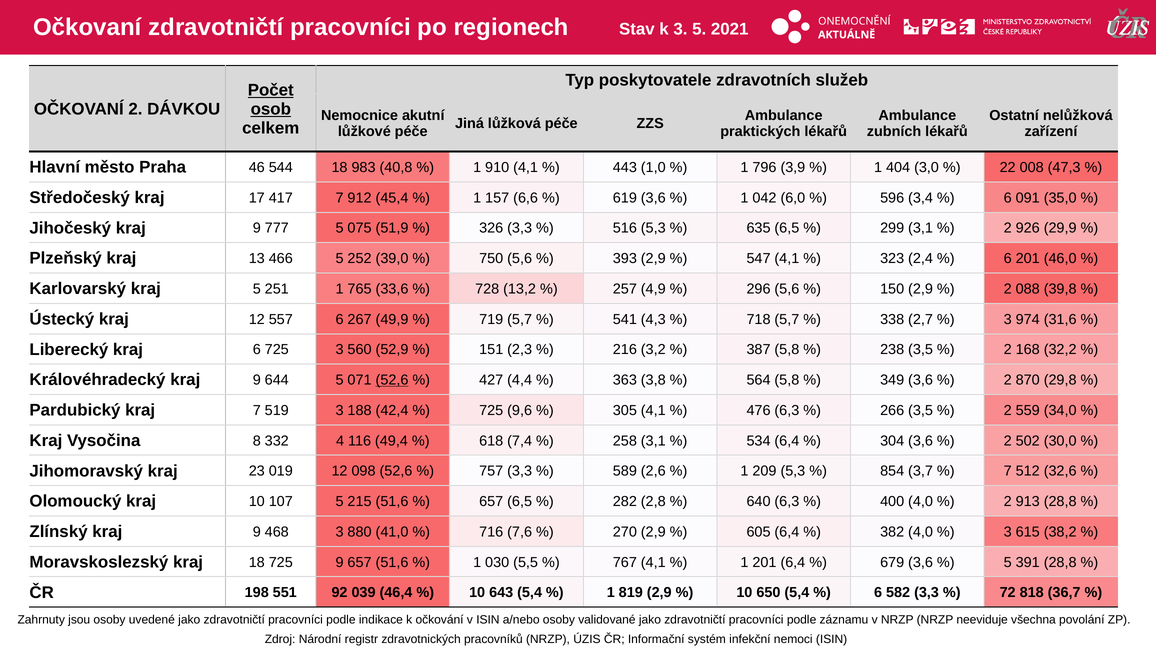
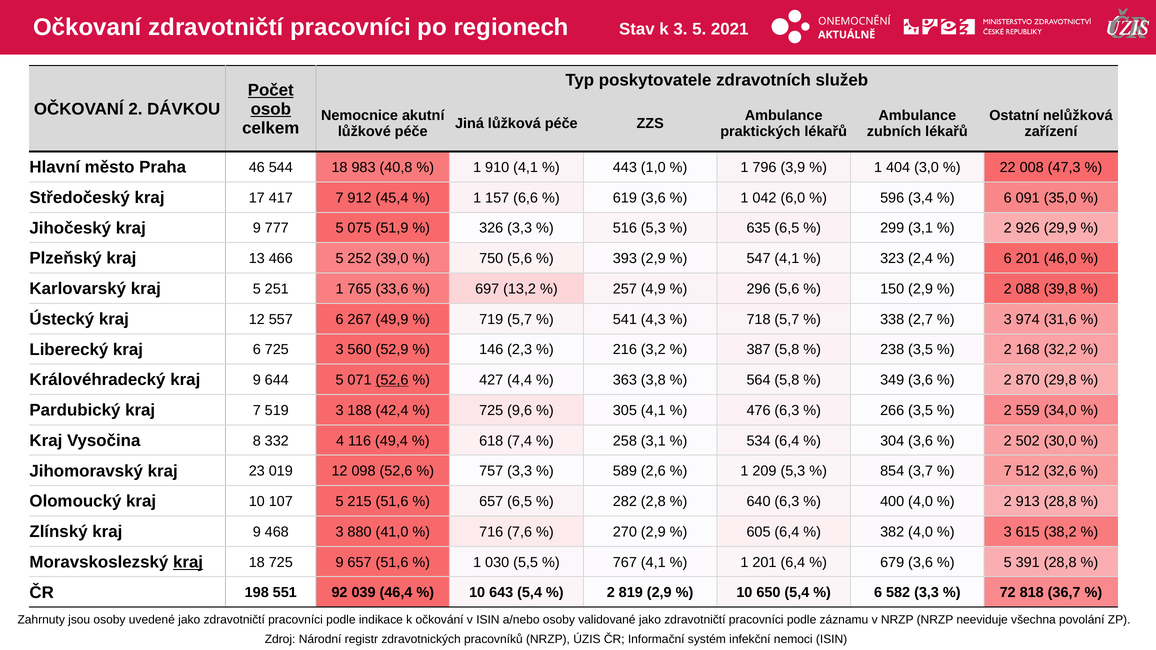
728: 728 -> 697 (487, 289)
151: 151 -> 146 (491, 350)
kraj underline: none -> present (188, 562)
1: 1 -> 2 (611, 593)
